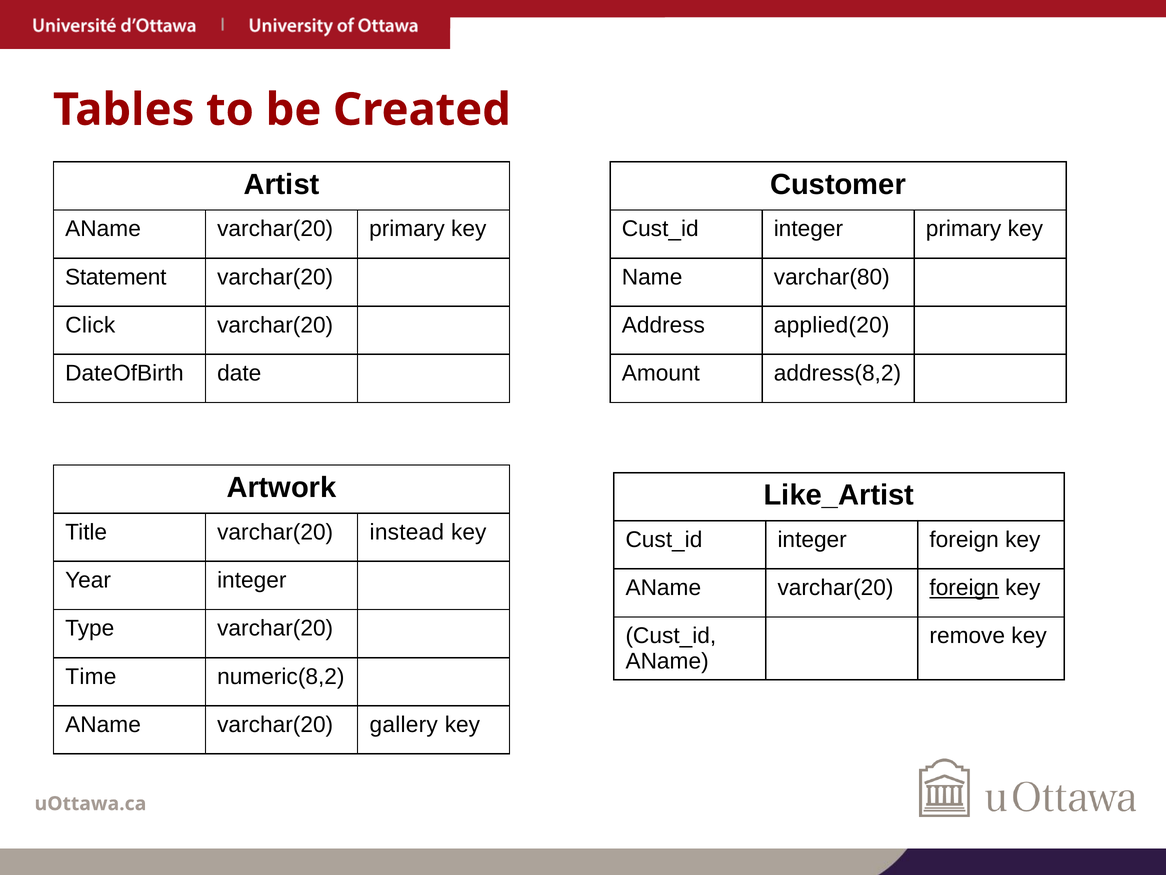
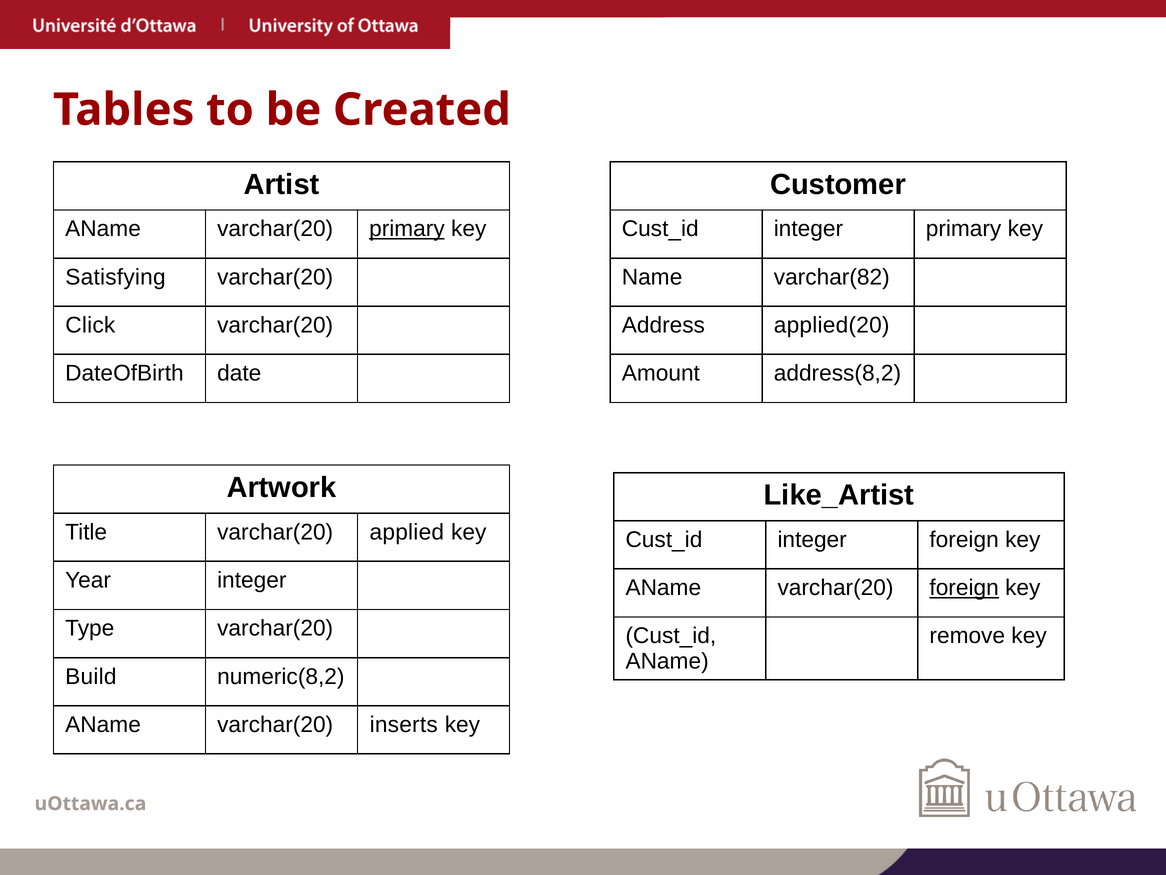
primary underline: none -> present (407, 229)
Statement: Statement -> Satisfying (116, 277)
varchar(80: varchar(80 -> varchar(82 (832, 277)
instead: instead -> applied (407, 532)
Time: Time -> Build (91, 676)
gallery: gallery -> inserts (404, 724)
